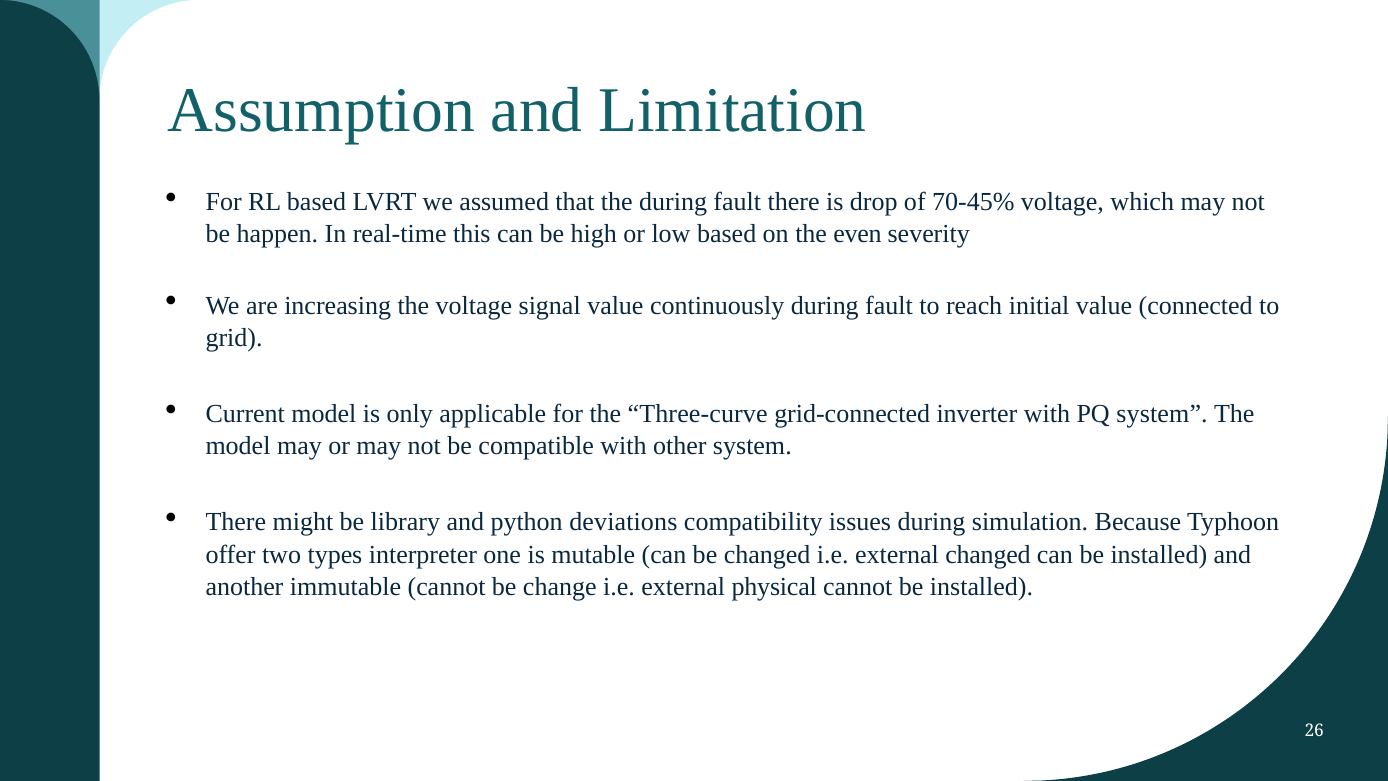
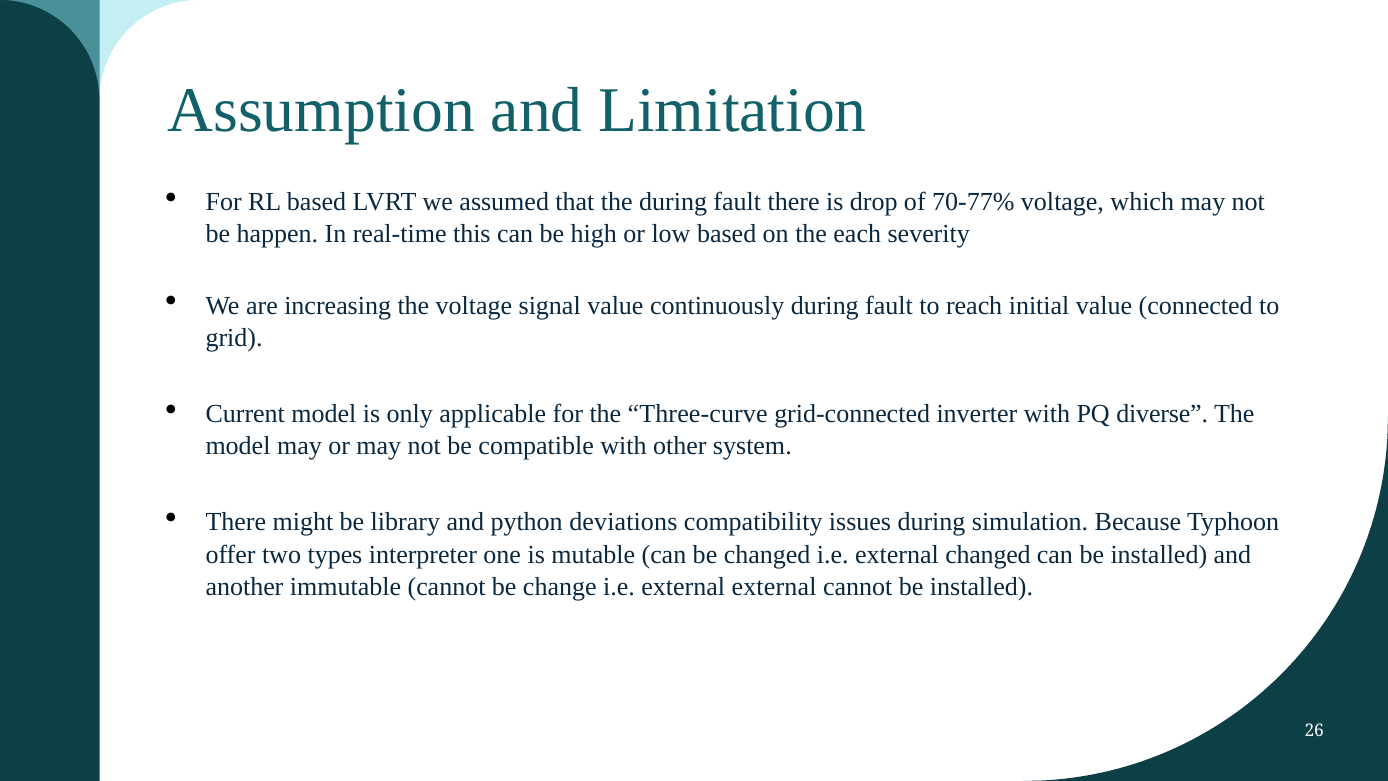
70-45%: 70-45% -> 70-77% (973, 202)
even: even -> each (857, 234)
PQ system: system -> diverse (1162, 414)
external physical: physical -> external (774, 587)
